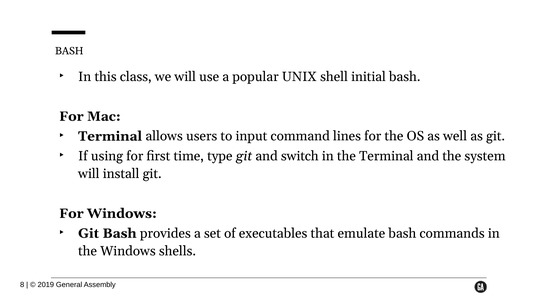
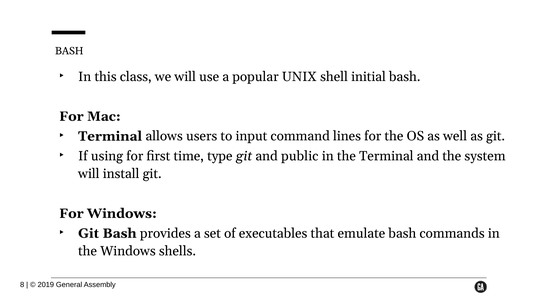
switch: switch -> public (300, 156)
